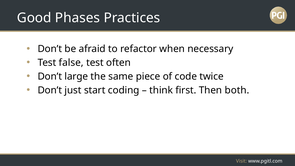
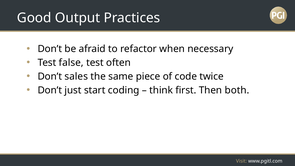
Phases: Phases -> Output (78, 18)
large: large -> sales (76, 76)
